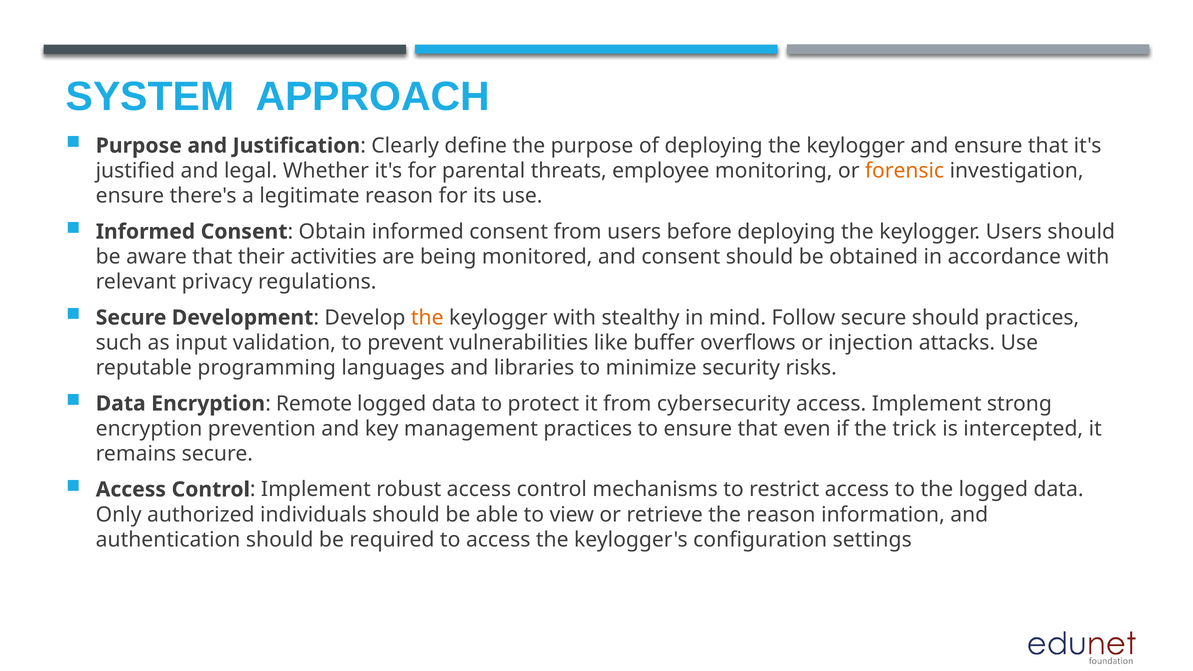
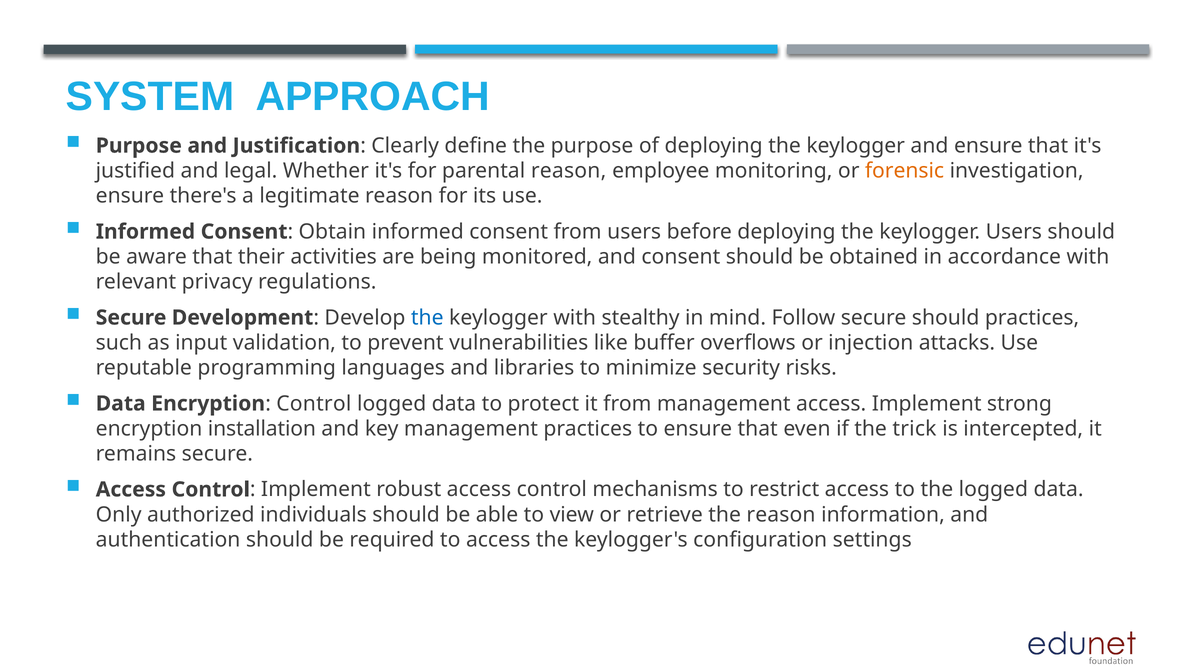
parental threats: threats -> reason (569, 171)
the colour: orange -> blue (427, 318)
Encryption Remote: Remote -> Control (314, 404)
from cybersecurity: cybersecurity -> management (724, 404)
prevention: prevention -> installation (262, 429)
